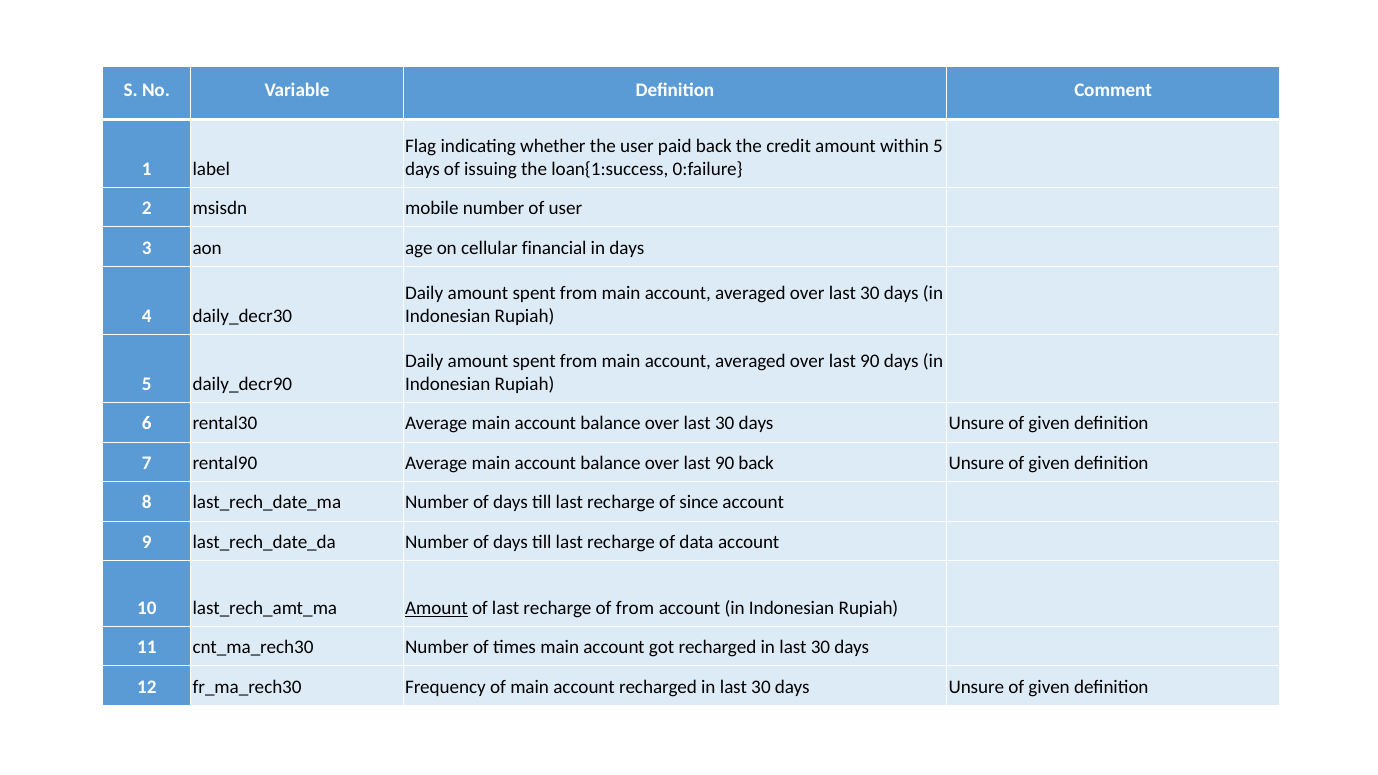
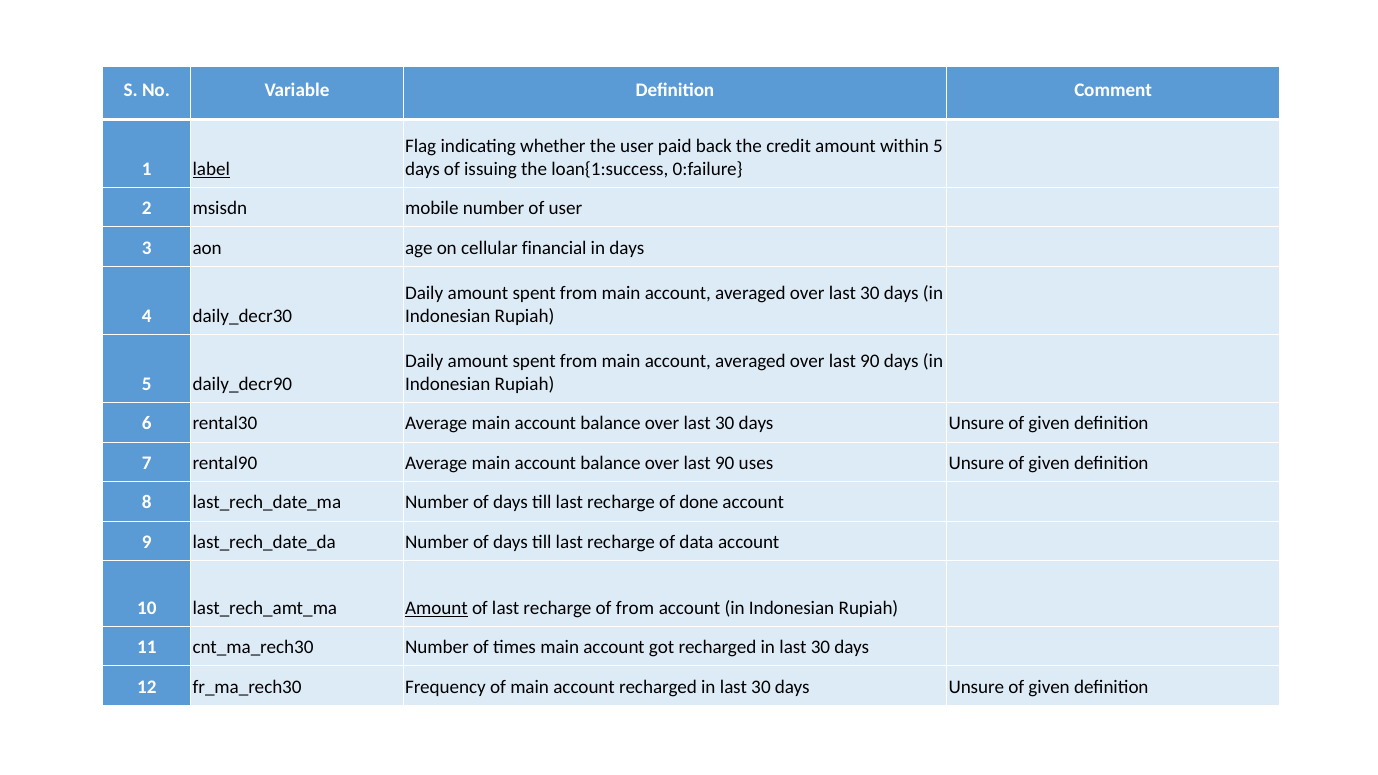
label underline: none -> present (211, 169)
90 back: back -> uses (756, 463)
since: since -> done (699, 503)
